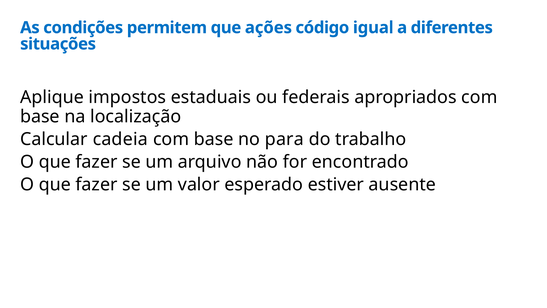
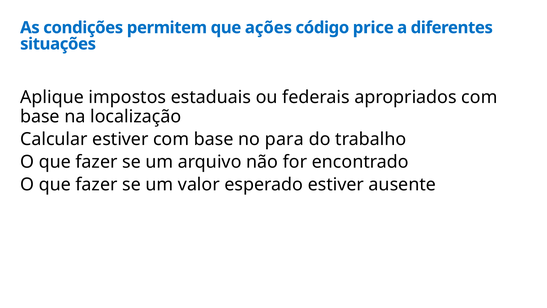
igual: igual -> price (373, 28)
Calcular cadeia: cadeia -> estiver (120, 139)
